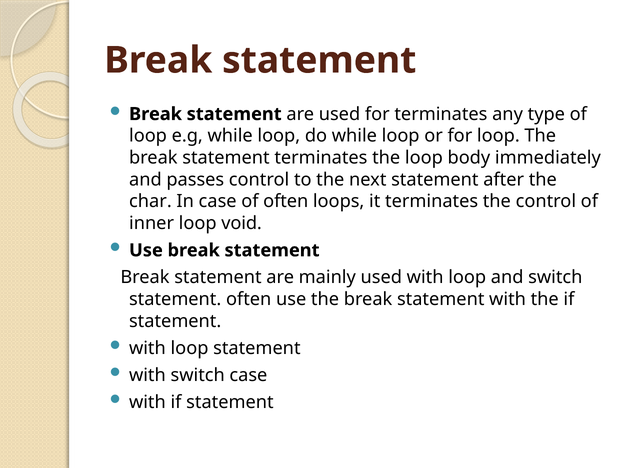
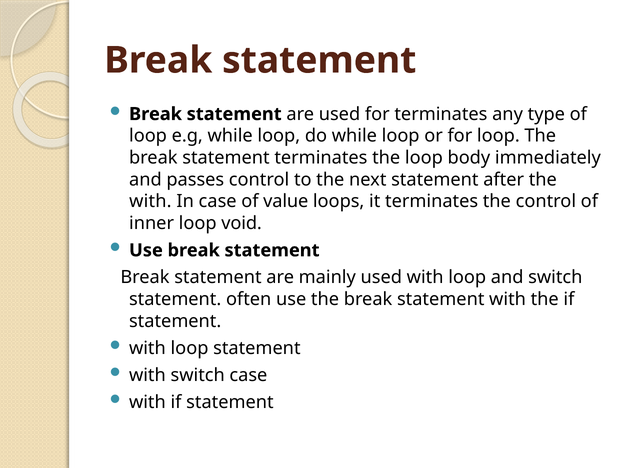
char: char -> with (150, 201)
of often: often -> value (286, 201)
